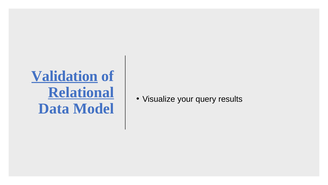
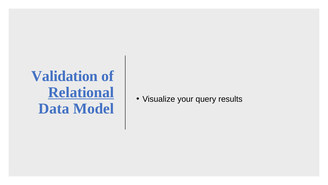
Validation underline: present -> none (65, 76)
